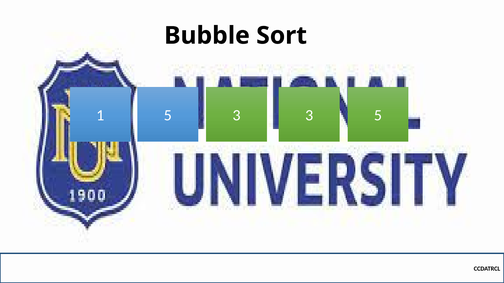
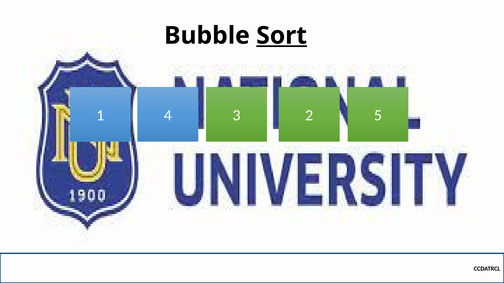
Sort underline: none -> present (282, 36)
1 5: 5 -> 4 (168, 116)
3 3: 3 -> 2 (309, 116)
